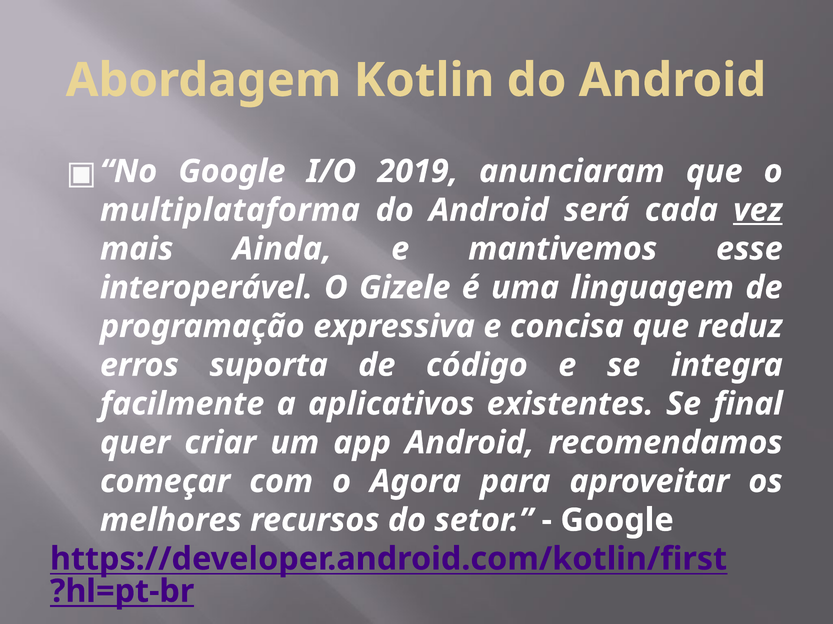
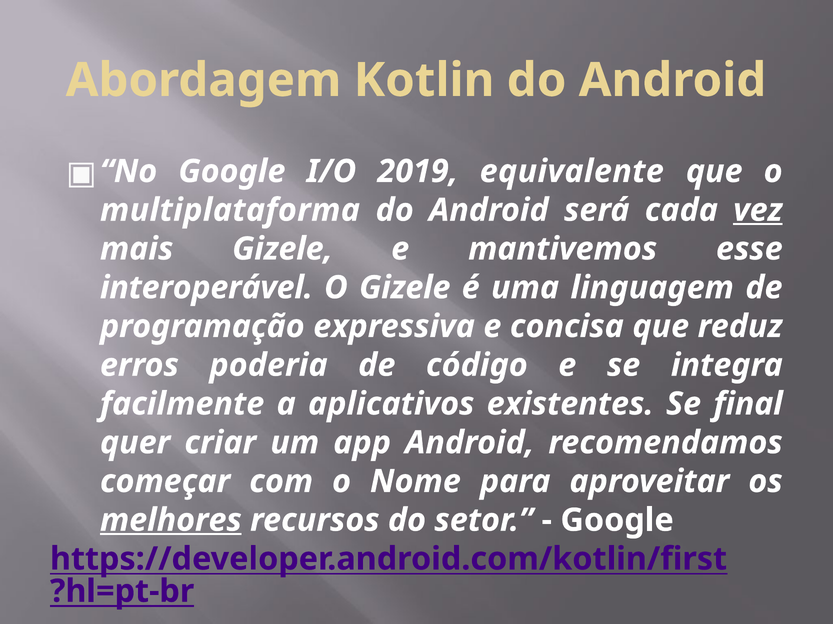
anunciaram: anunciaram -> equivalente (572, 172)
mais Ainda: Ainda -> Gizele (282, 249)
suporta: suporta -> poderia (269, 366)
Agora: Agora -> Nome (415, 482)
melhores underline: none -> present (171, 521)
